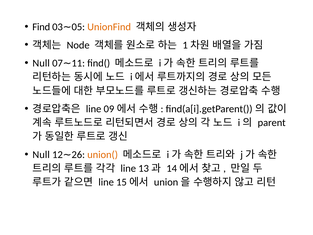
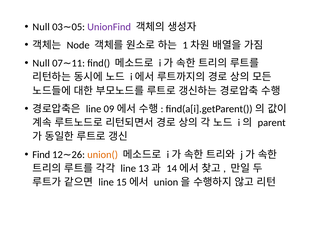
Find: Find -> Null (41, 27)
UnionFind colour: orange -> purple (109, 27)
Null: Null -> Find (41, 154)
